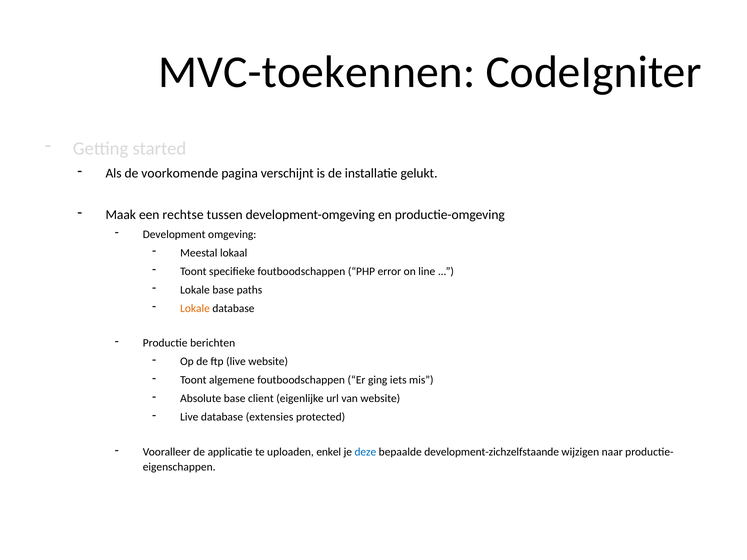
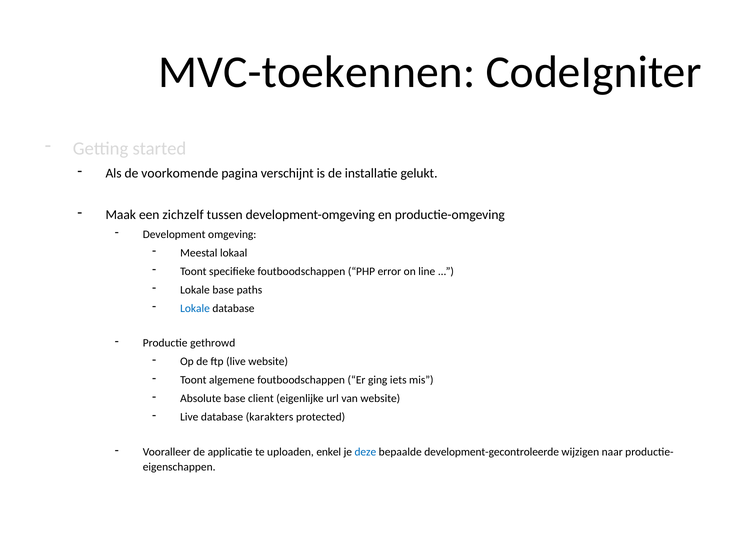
rechtse: rechtse -> zichzelf (183, 215)
Lokale colour: orange -> blue (195, 308)
berichten: berichten -> gethrowd (213, 343)
extensies: extensies -> karakters (270, 417)
development-zichzelfstaande: development-zichzelfstaande -> development-gecontroleerde (492, 452)
